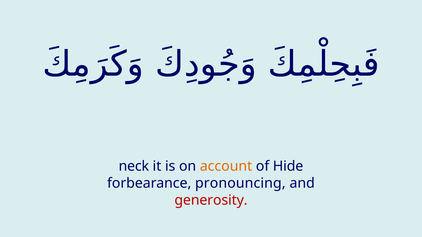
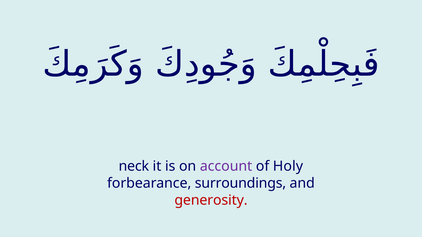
account colour: orange -> purple (226, 167)
Hide: Hide -> Holy (288, 167)
pronouncing: pronouncing -> surroundings (240, 183)
